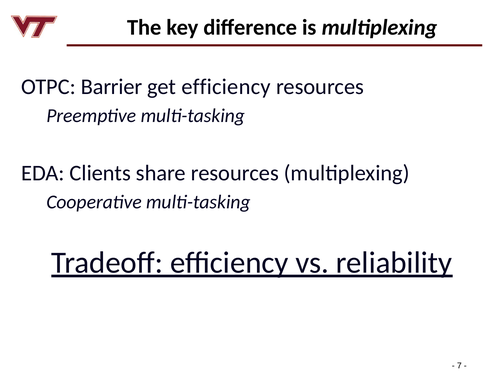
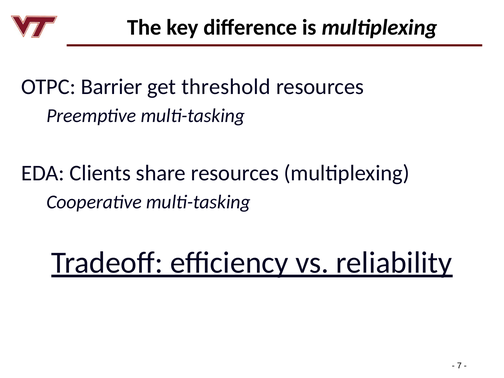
get efficiency: efficiency -> threshold (226, 87)
